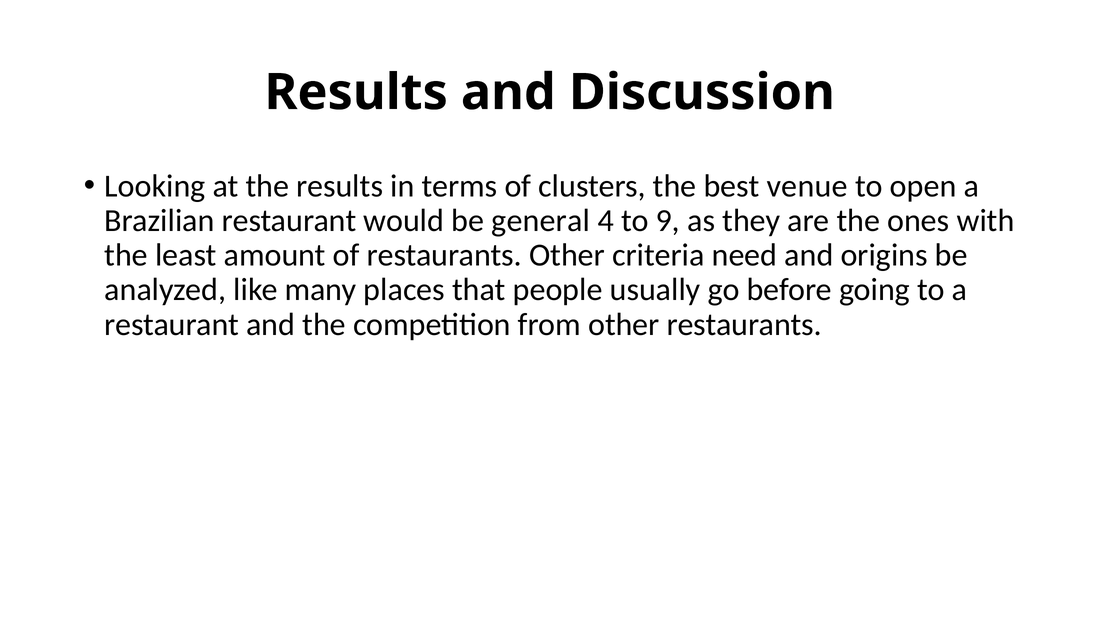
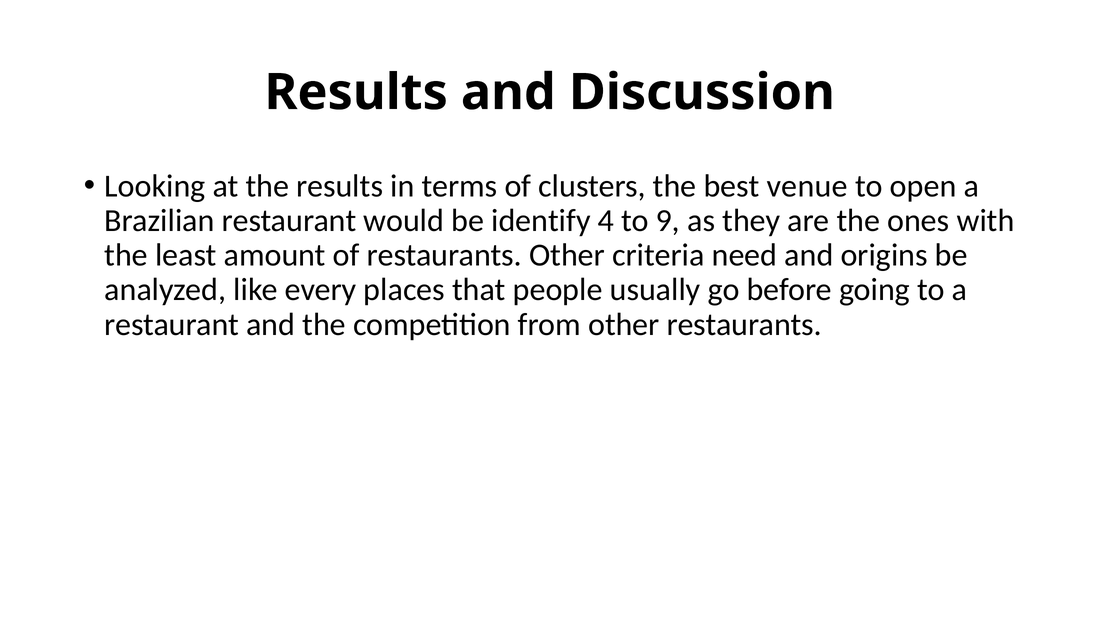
general: general -> identify (541, 221)
many: many -> every (321, 290)
